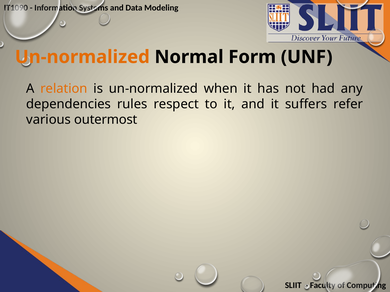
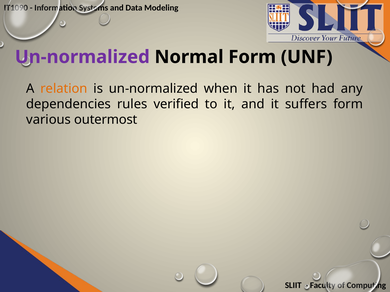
Un-normalized colour: orange -> purple (82, 57)
respect: respect -> verified (176, 104)
suffers refer: refer -> form (348, 104)
